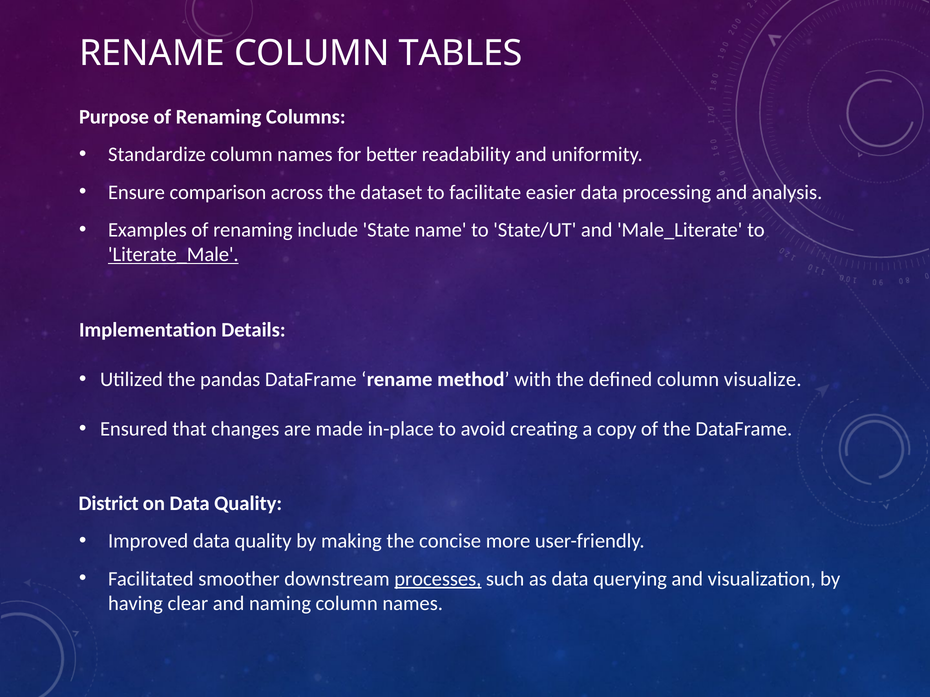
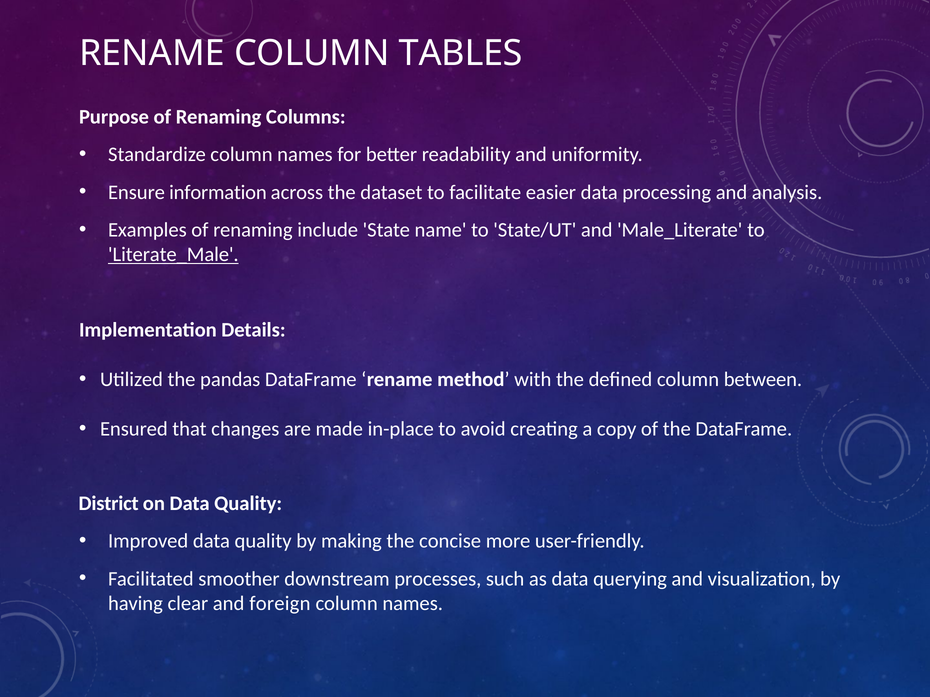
comparison: comparison -> information (218, 192)
visualize: visualize -> between (763, 380)
processes underline: present -> none (438, 579)
naming: naming -> foreign (280, 604)
